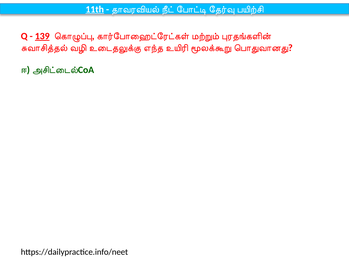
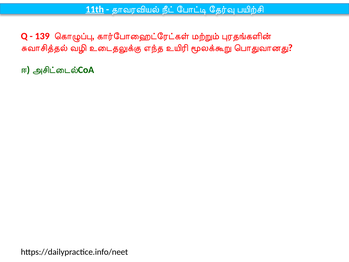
139 underline: present -> none (42, 36)
